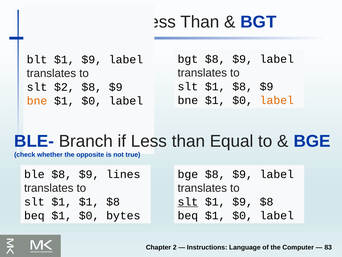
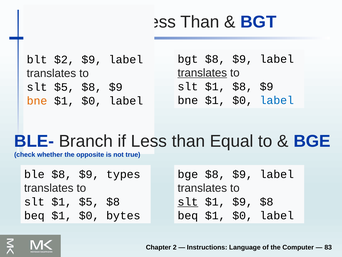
blt $1: $1 -> $2 (64, 60)
translates underline: none -> present (202, 73)
slt $2: $2 -> $5 (64, 87)
label colour: orange -> blue (277, 100)
lines: lines -> types (123, 174)
$1 $1: $1 -> $5 (89, 201)
